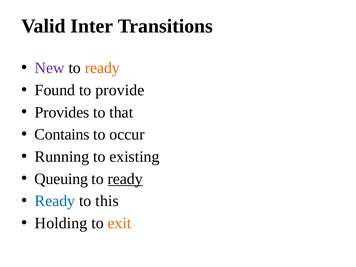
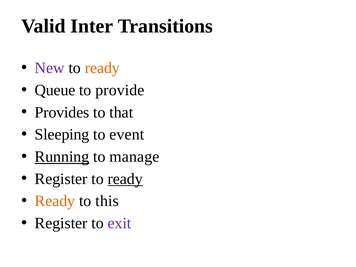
Found: Found -> Queue (55, 90)
Contains: Contains -> Sleeping (62, 134)
occur: occur -> event (127, 134)
Running underline: none -> present (62, 157)
existing: existing -> manage (134, 157)
Queuing: Queuing -> Register (61, 179)
Ready colour: blue -> orange (55, 201)
Holding: Holding -> Register (61, 223)
exit colour: orange -> purple (120, 223)
